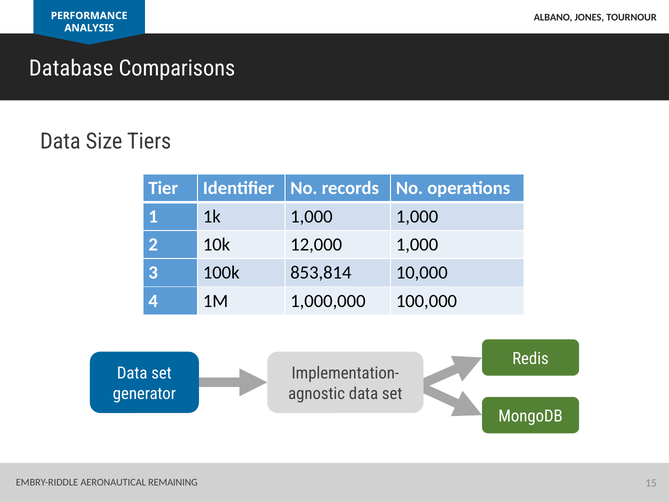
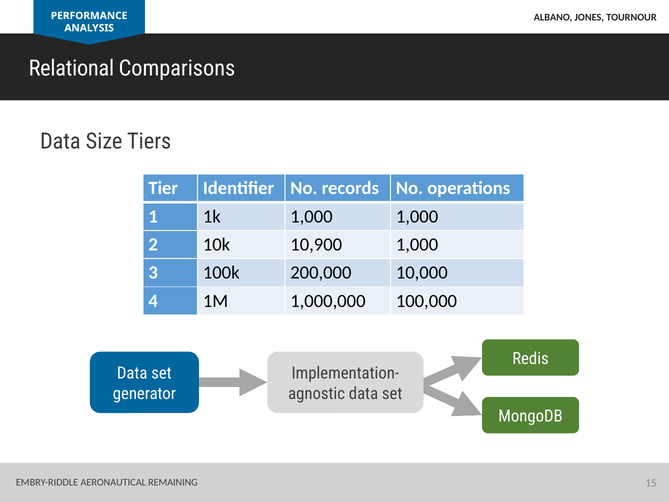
Database: Database -> Relational (71, 68)
12,000: 12,000 -> 10,900 (316, 245)
853,814: 853,814 -> 200,000 (321, 273)
